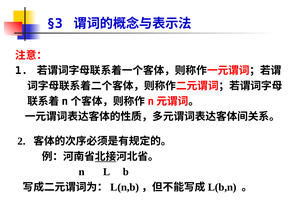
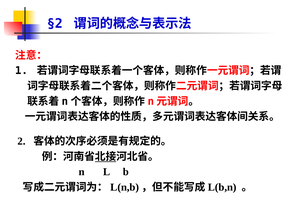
§3: §3 -> §2 (55, 23)
